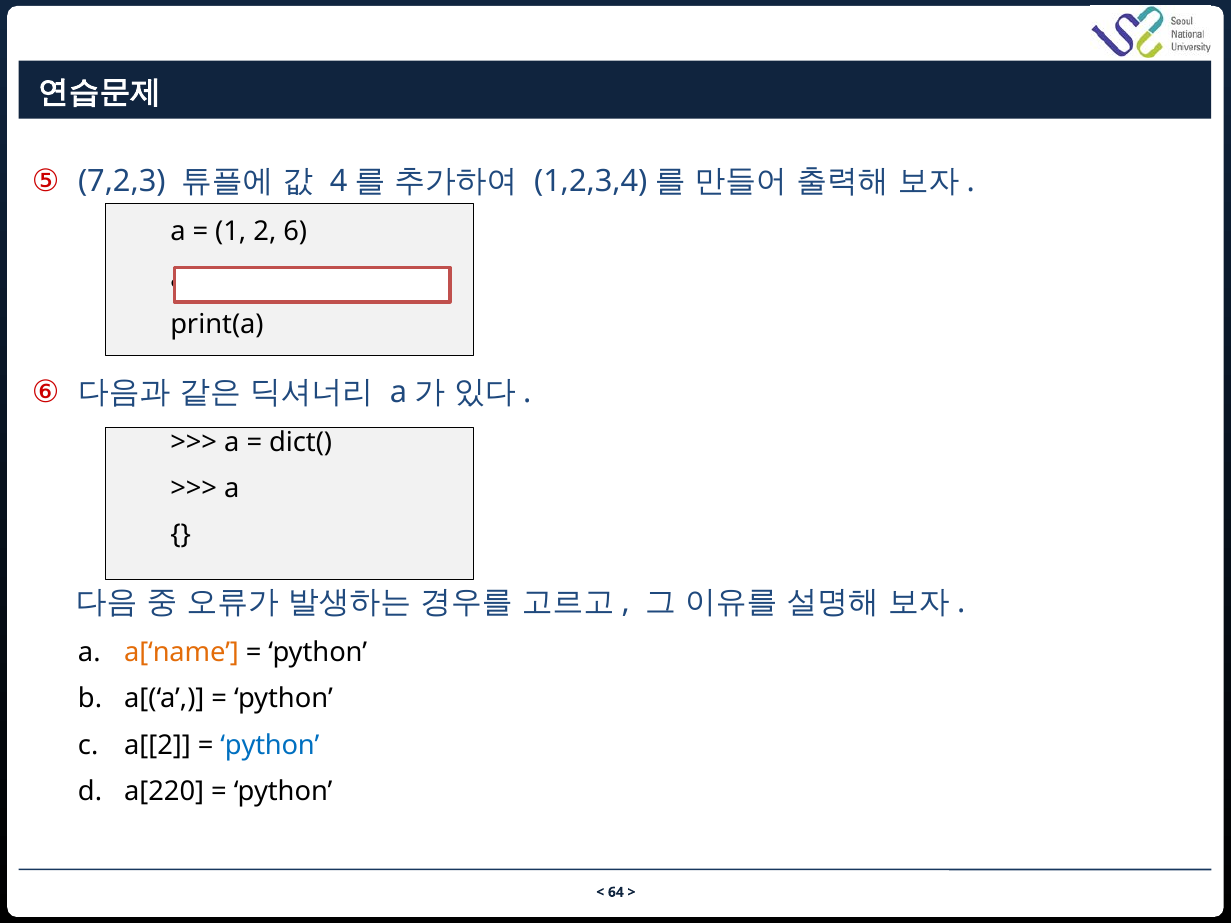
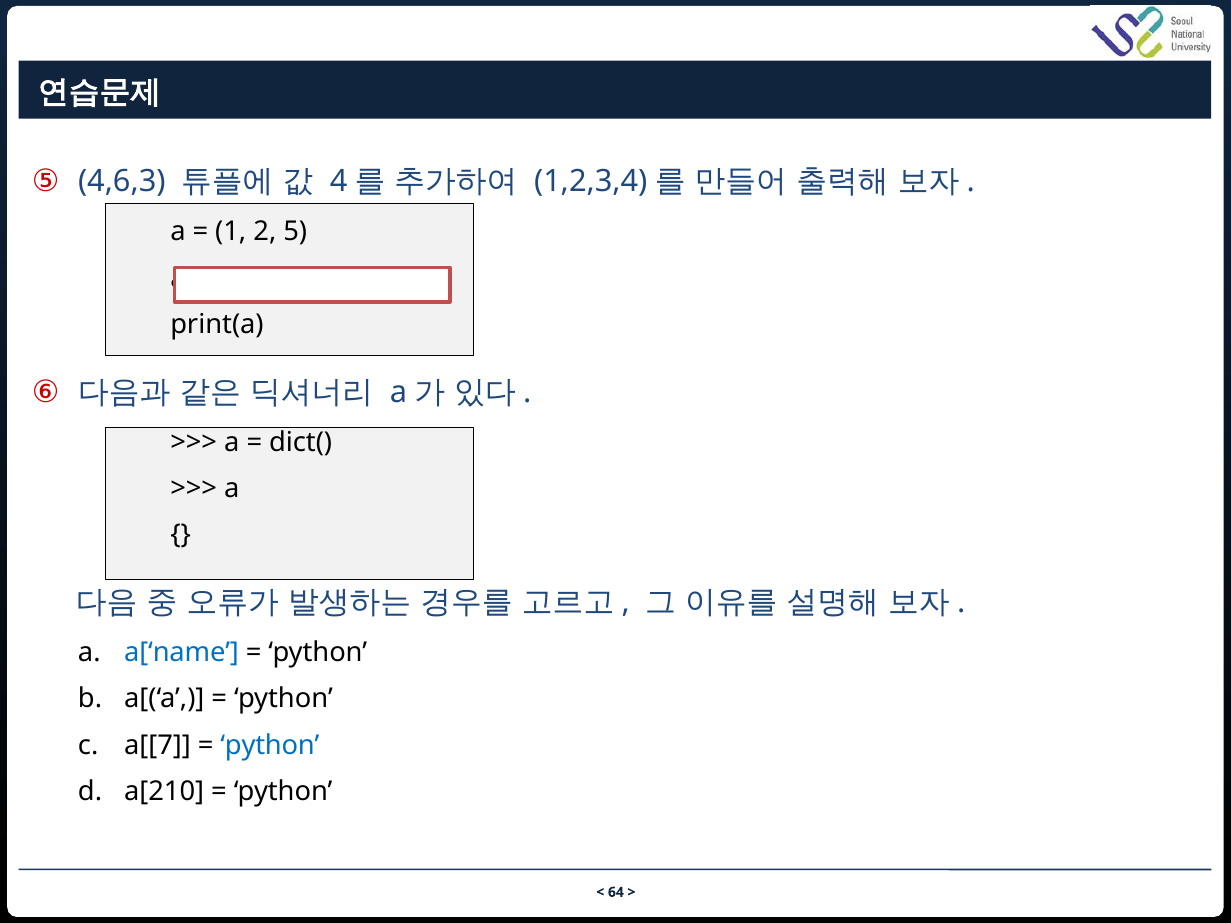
7,2,3: 7,2,3 -> 4,6,3 (122, 182)
6: 6 -> 5 (295, 232)
a[‘name colour: orange -> blue (182, 652)
a[[2: a[[2 -> a[[7 (157, 745)
a[220: a[220 -> a[210 (164, 792)
